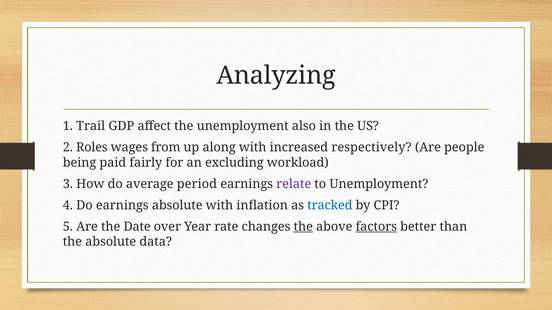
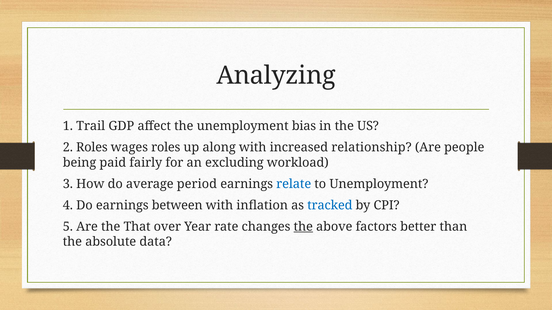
also: also -> bias (304, 126)
wages from: from -> roles (166, 148)
respectively: respectively -> relationship (371, 148)
relate colour: purple -> blue (294, 184)
earnings absolute: absolute -> between (177, 206)
Date: Date -> That (137, 227)
factors underline: present -> none (376, 227)
